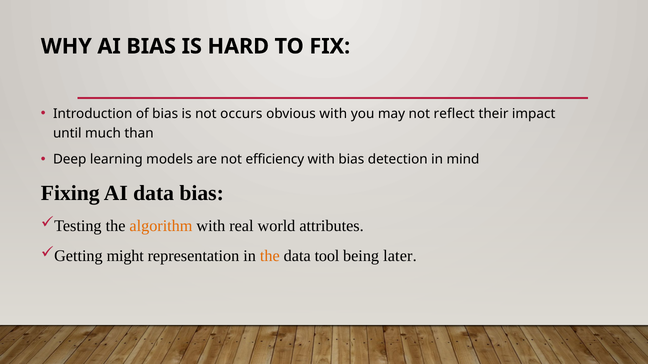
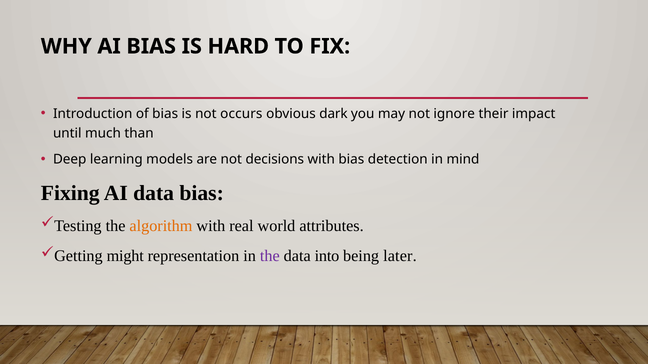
obvious with: with -> dark (333, 114)
reflect: reflect -> ignore (454, 114)
efficiency: efficiency -> decisions (275, 160)
the colour: orange -> purple (270, 256)
tool: tool -> into (327, 256)
